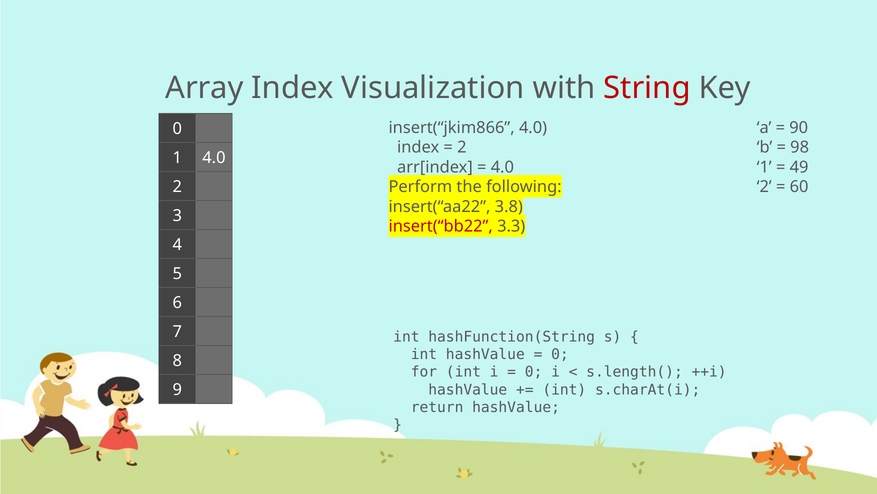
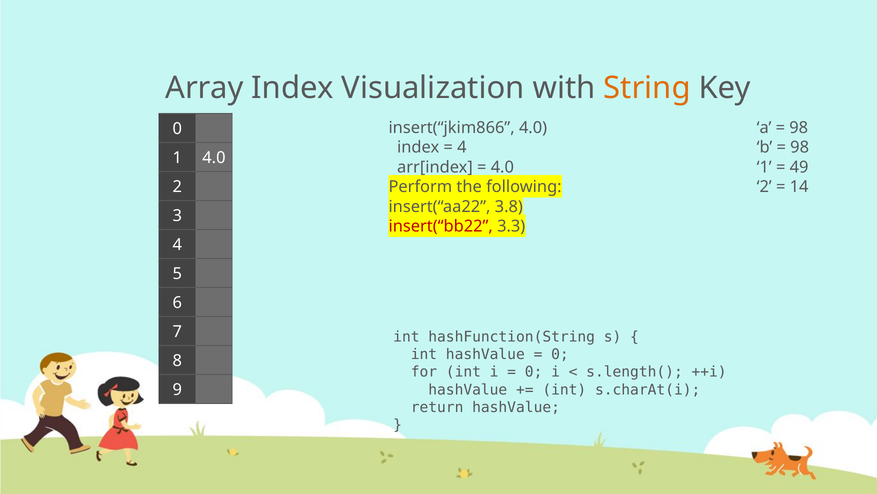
String colour: red -> orange (647, 88)
90: 90 -> 98 (799, 127)
2: 2 -> 4 (462, 147)
60: 60 -> 14 (799, 187)
